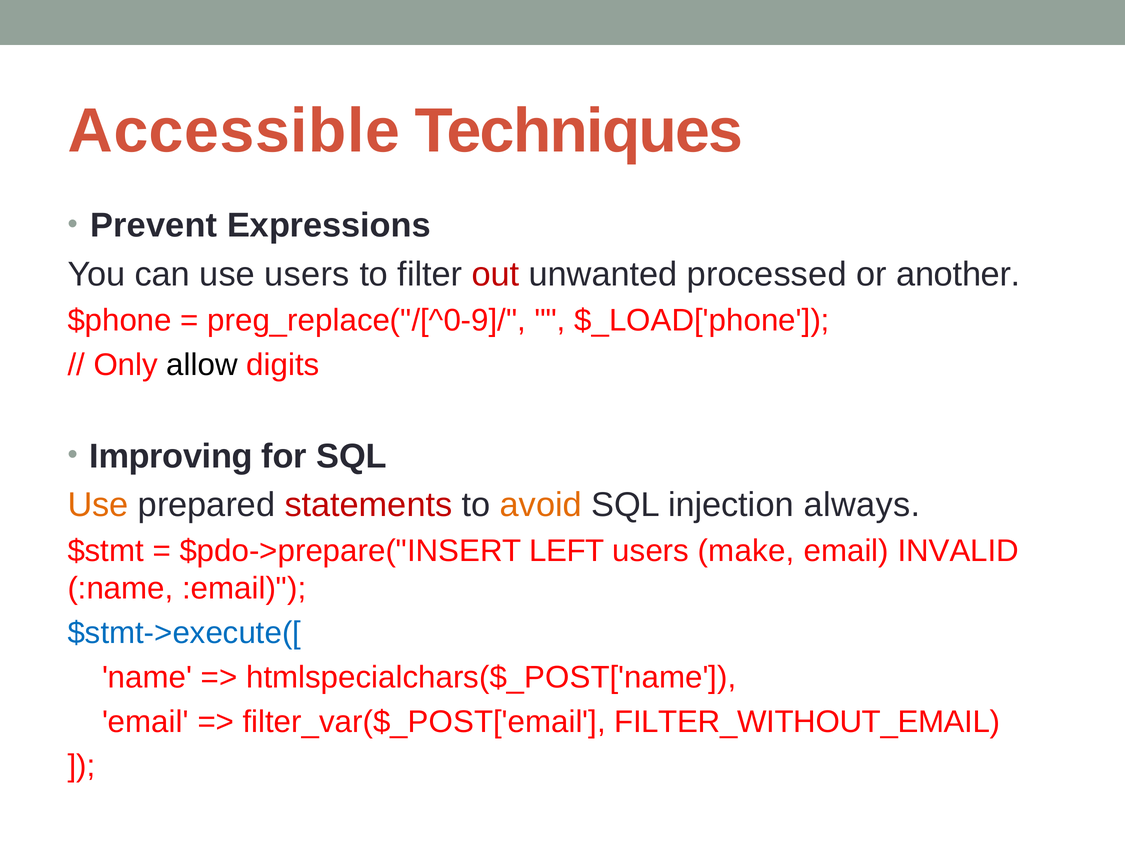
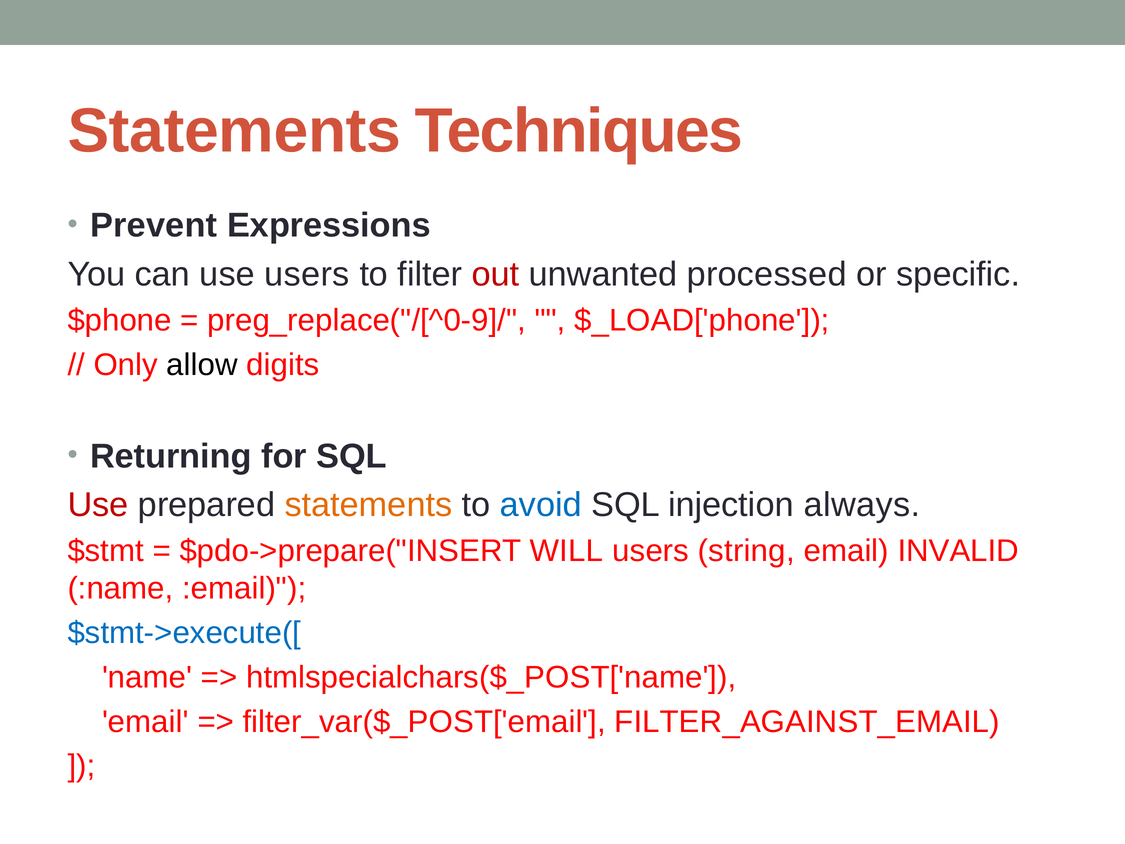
Accessible: Accessible -> Statements (234, 131)
another: another -> specific (958, 274)
Improving: Improving -> Returning (171, 456)
Use colour: orange -> red (98, 505)
statements colour: red -> orange (368, 505)
avoid colour: orange -> blue (541, 505)
LEFT: LEFT -> WILL (566, 551)
make: make -> string (746, 551)
FILTER_WITHOUT_EMAIL: FILTER_WITHOUT_EMAIL -> FILTER_AGAINST_EMAIL (807, 722)
